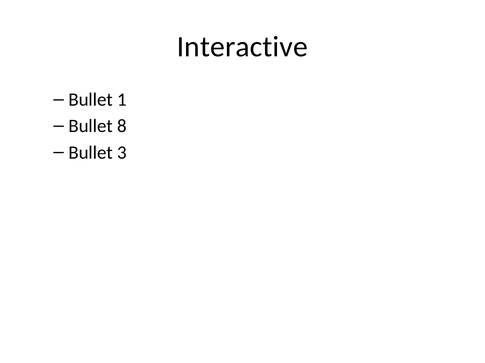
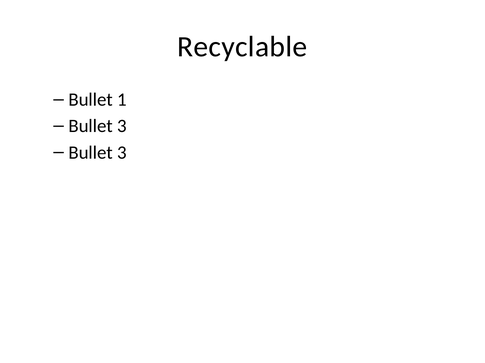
Interactive: Interactive -> Recyclable (242, 47)
8: 8 -> 3 (122, 126)
